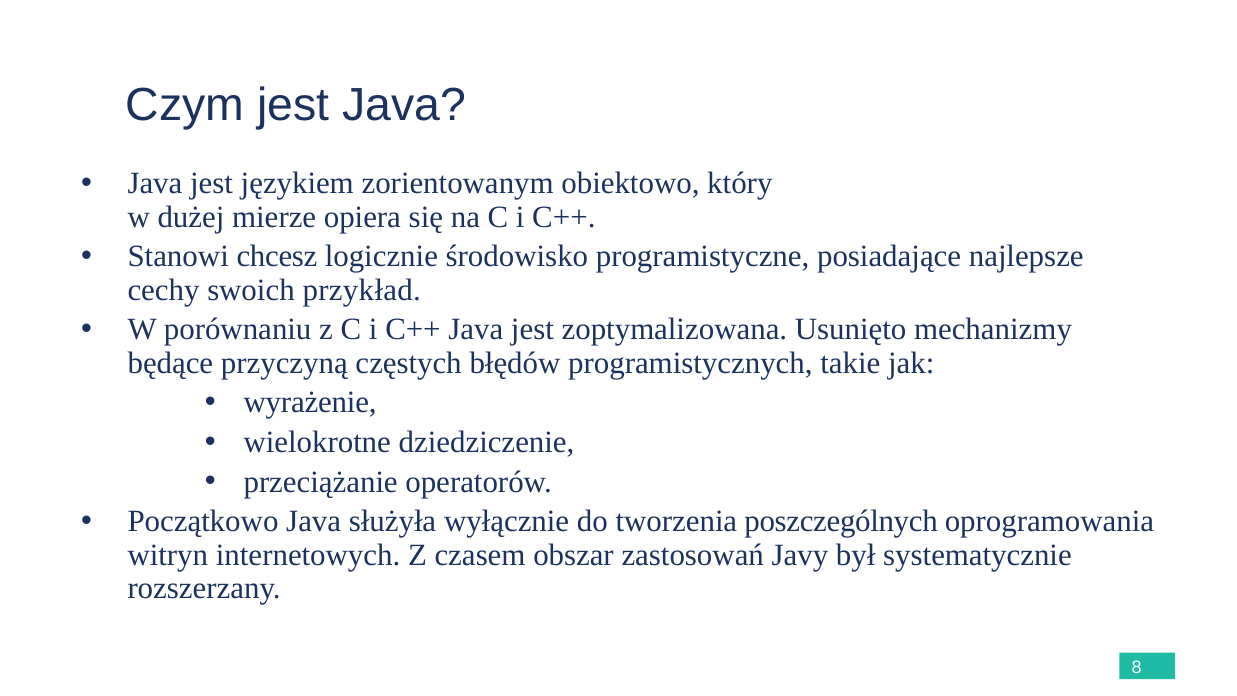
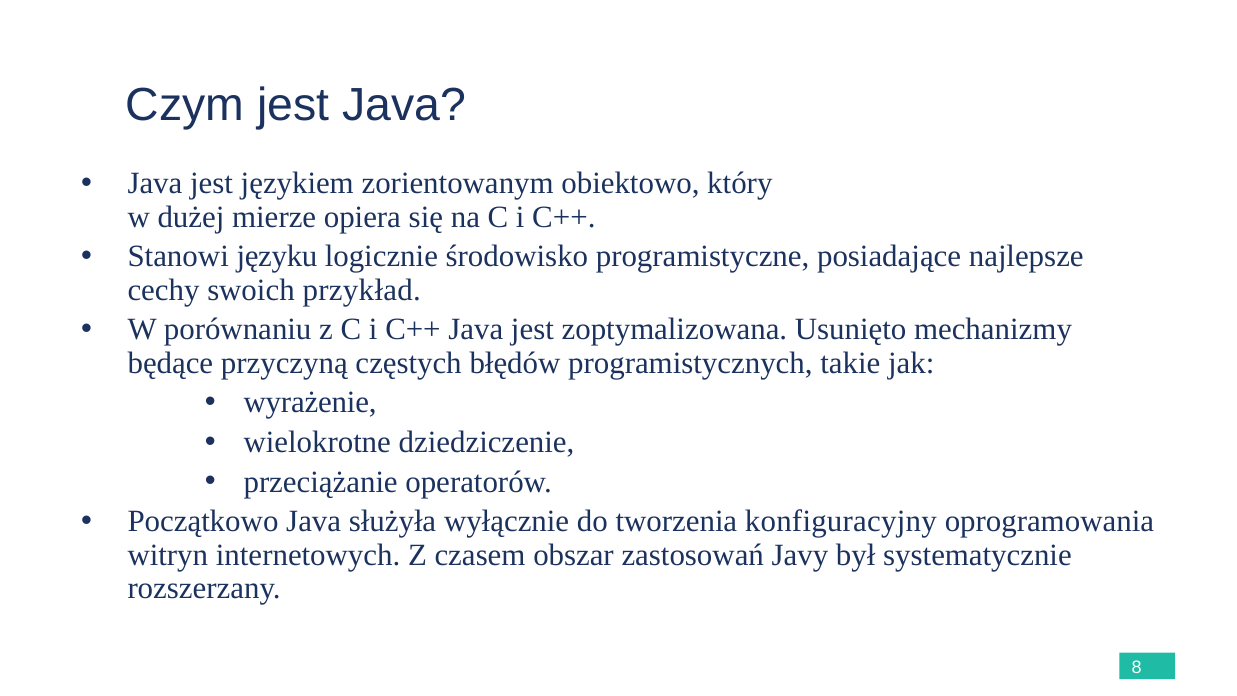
chcesz: chcesz -> języku (277, 257)
poszczególnych: poszczególnych -> konfiguracyjny (841, 521)
